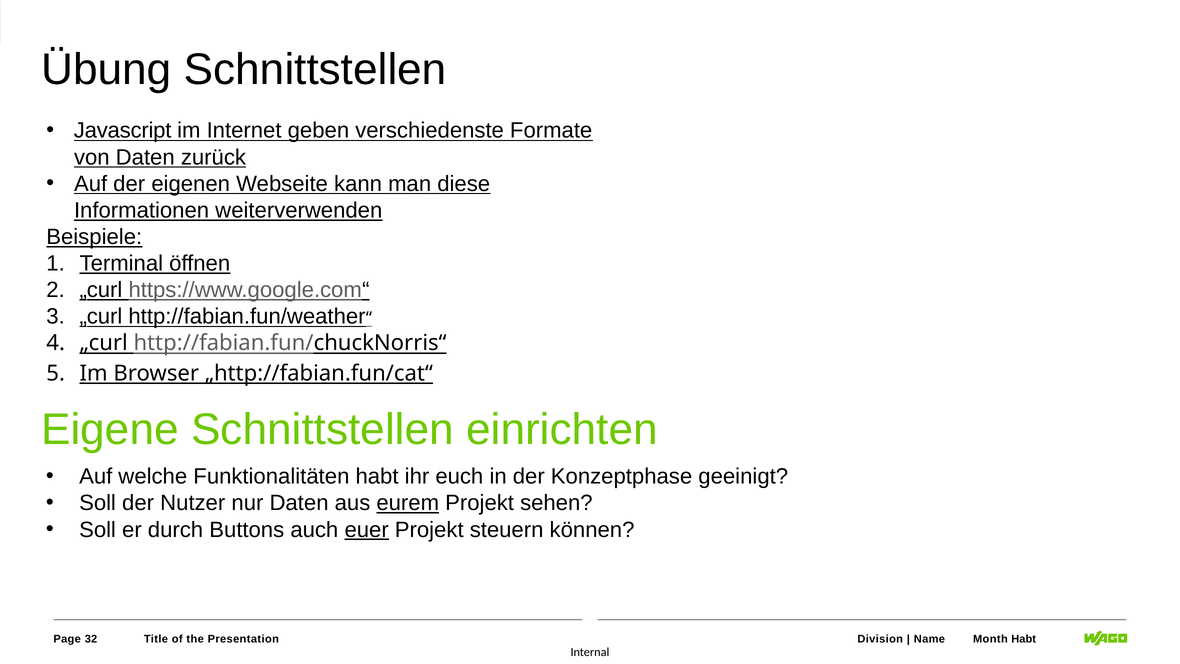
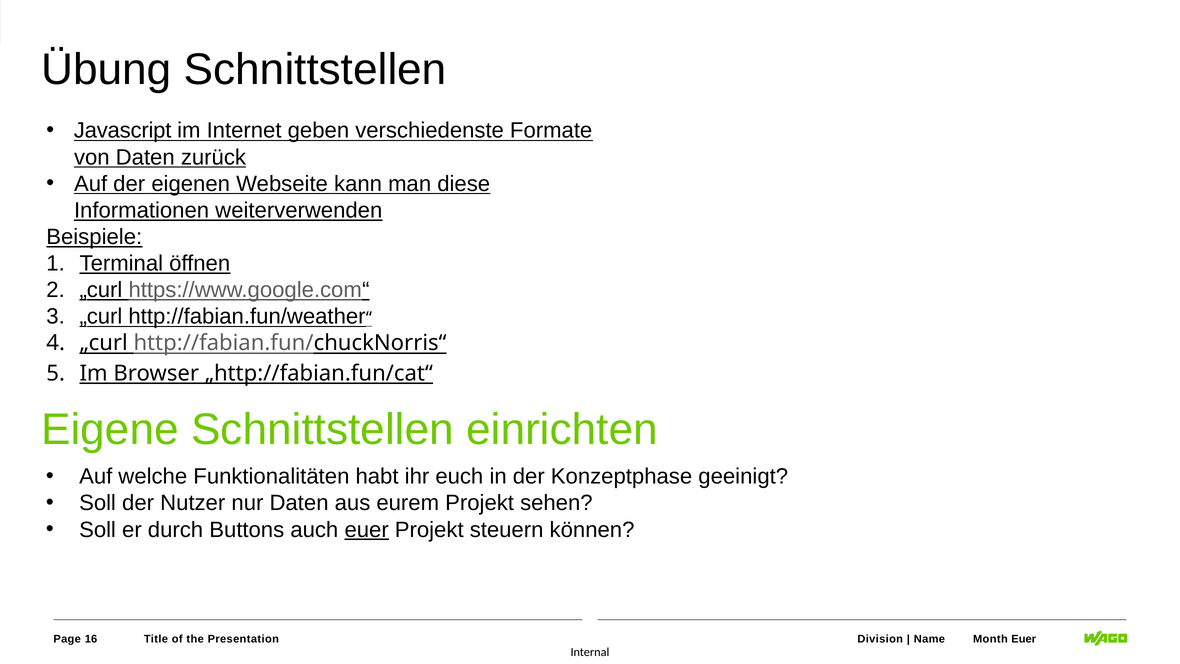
eurem underline: present -> none (408, 503)
32: 32 -> 16 (91, 639)
Month Habt: Habt -> Euer (1024, 639)
